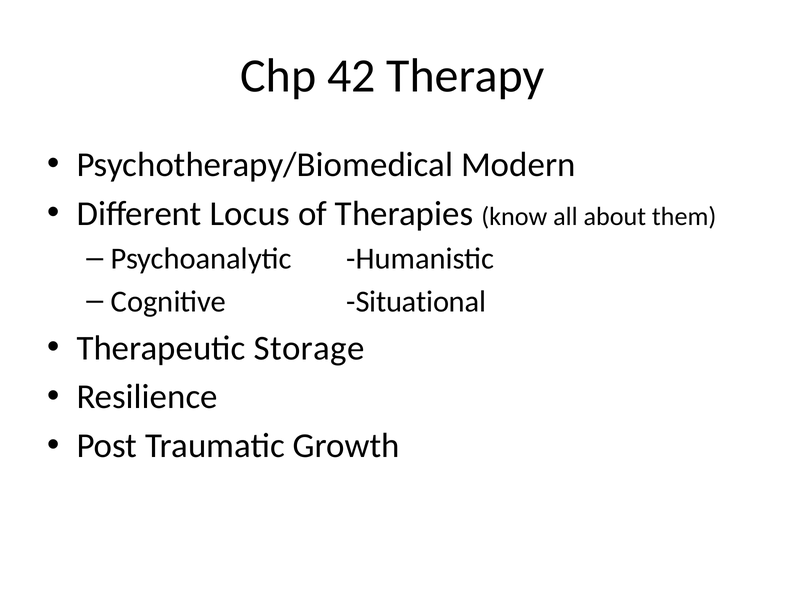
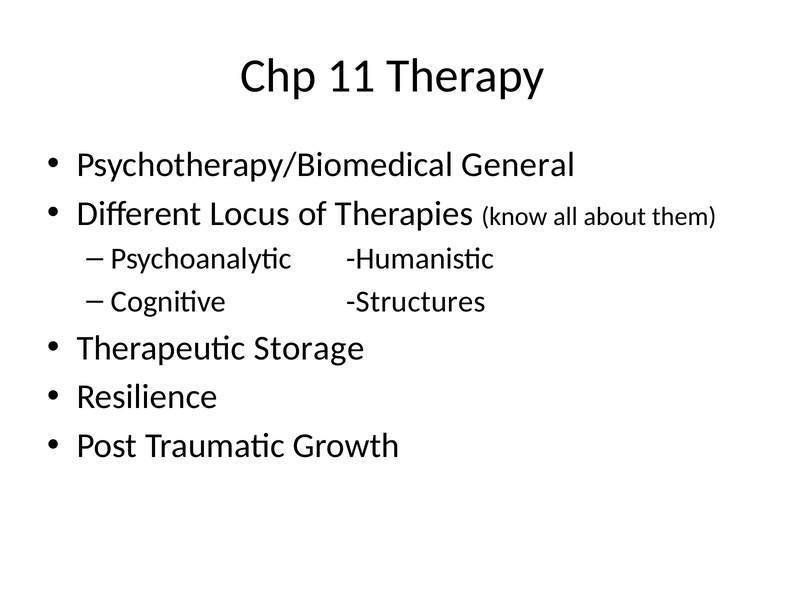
42: 42 -> 11 (351, 76)
Modern: Modern -> General (518, 165)
Situational: Situational -> Structures (416, 301)
